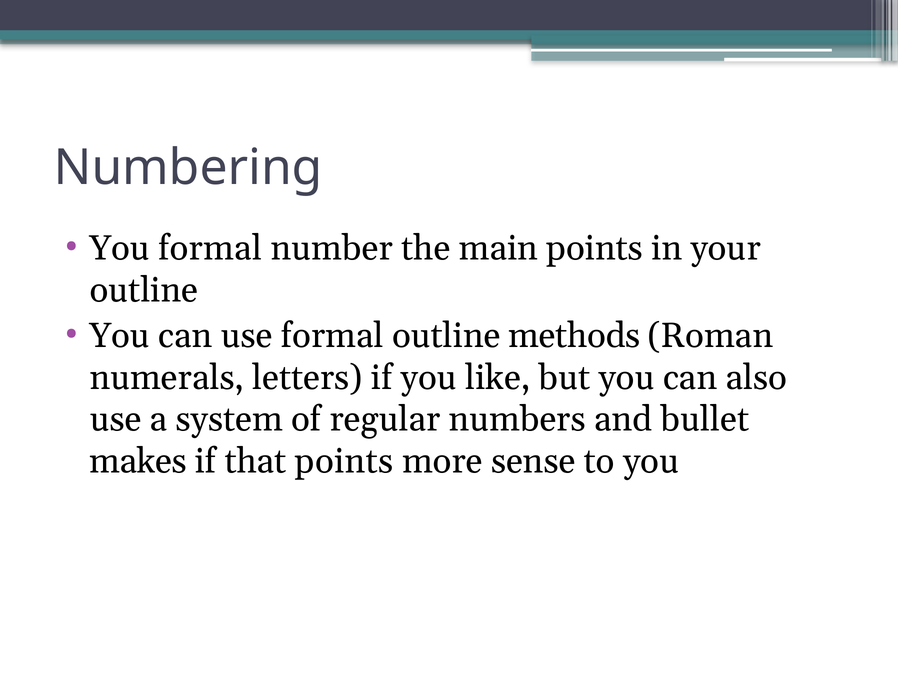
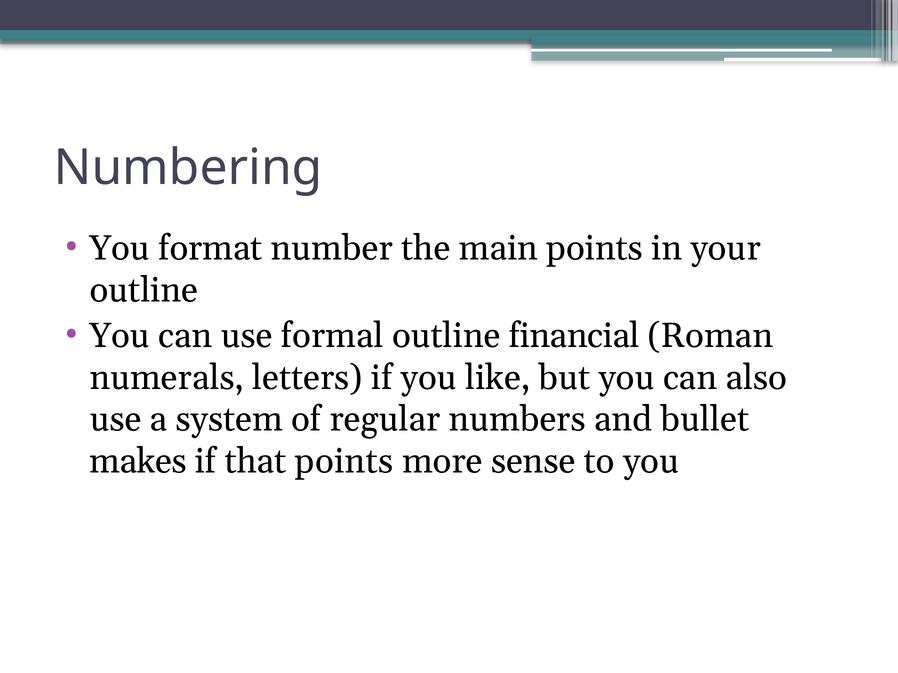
You formal: formal -> format (210, 249)
methods: methods -> financial (574, 336)
